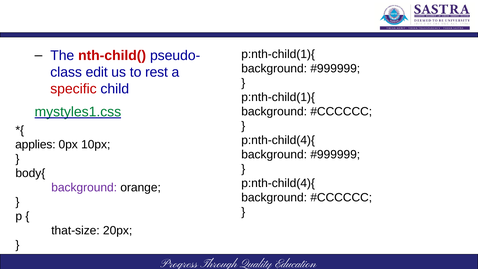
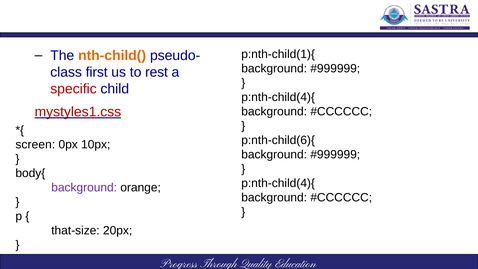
nth-child( colour: red -> orange (112, 56)
edit: edit -> first (97, 72)
p:nth-child(1){: p:nth-child(1){ -> p:nth-child(4){ (278, 97)
mystyles1.css colour: green -> red (78, 112)
p:nth-child(4){: p:nth-child(4){ -> p:nth-child(6){ (278, 140)
applies: applies -> screen (35, 144)
